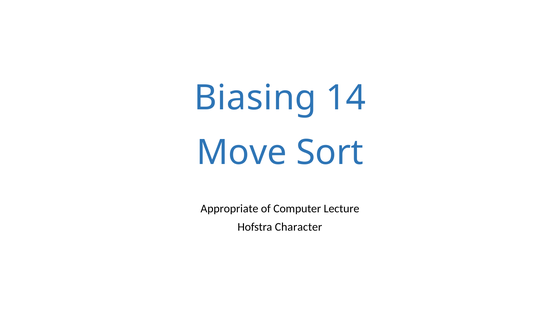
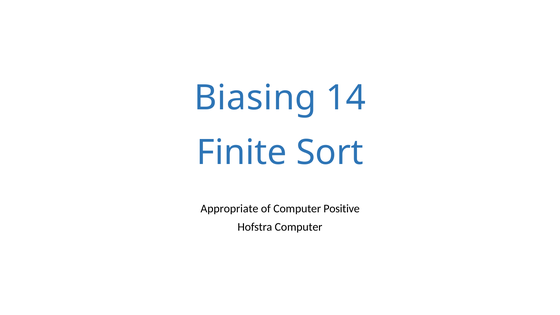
Move: Move -> Finite (242, 153)
Lecture: Lecture -> Positive (342, 209)
Hofstra Character: Character -> Computer (299, 227)
